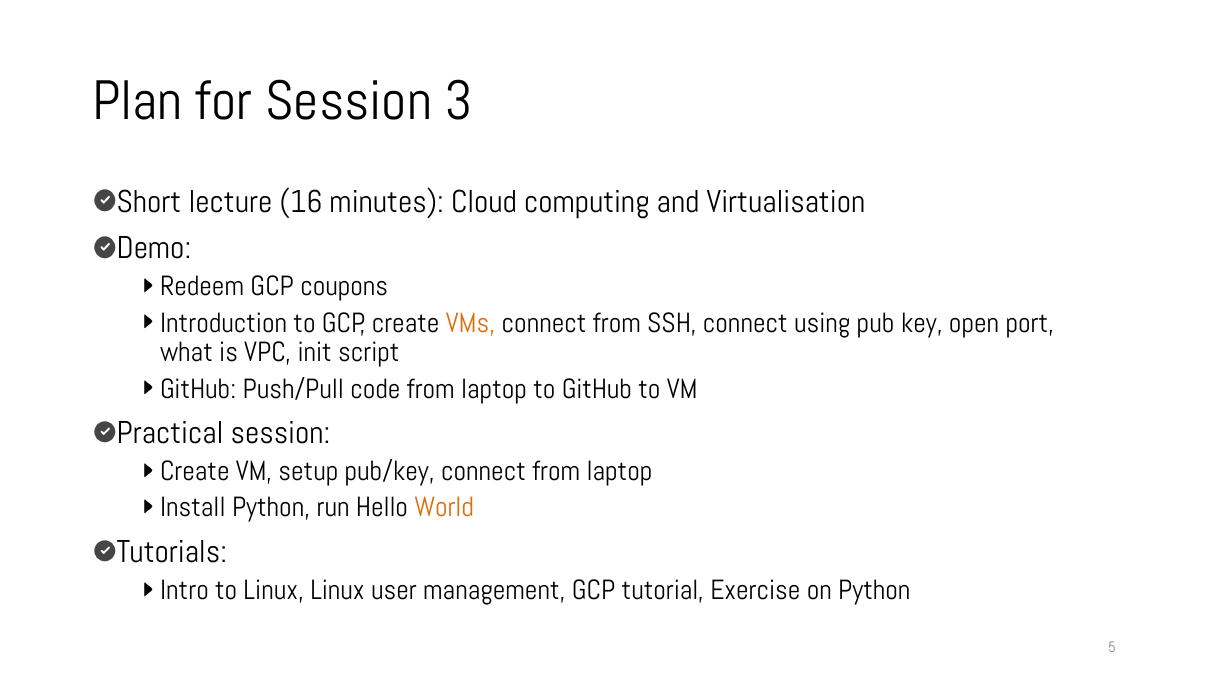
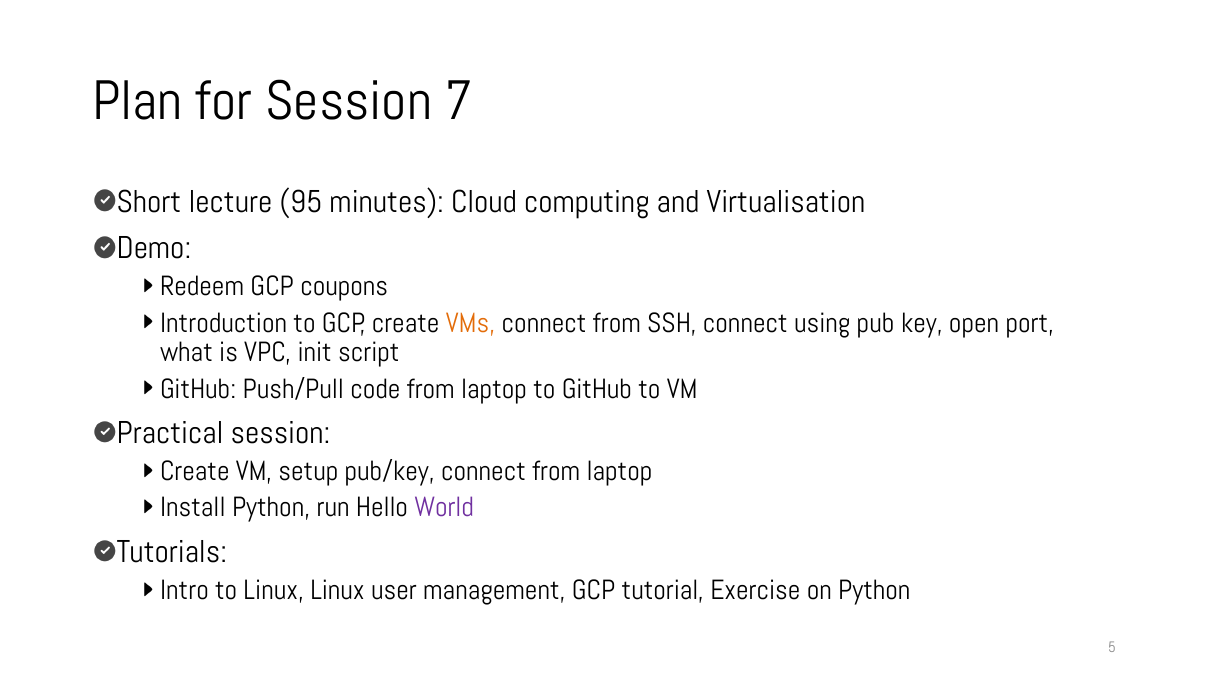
3: 3 -> 7 (459, 101)
16: 16 -> 95 (301, 202)
World colour: orange -> purple (444, 508)
